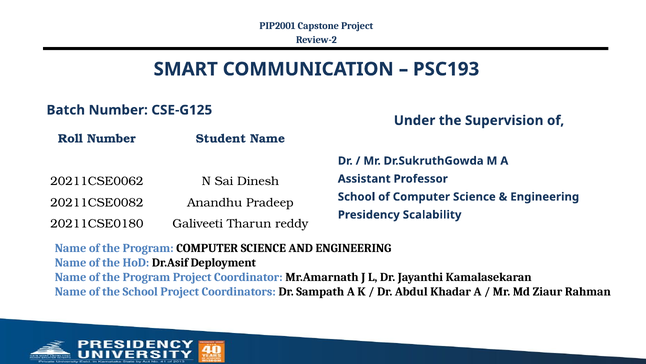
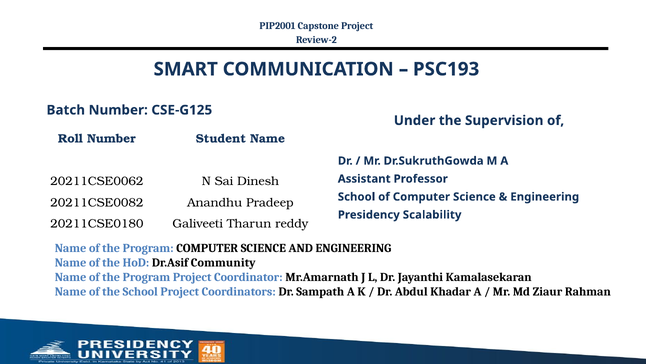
Deployment: Deployment -> Community (223, 262)
